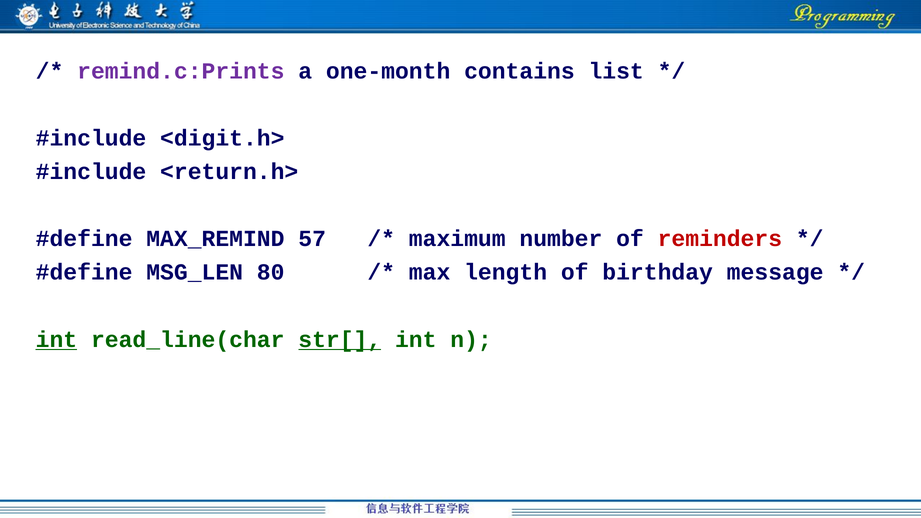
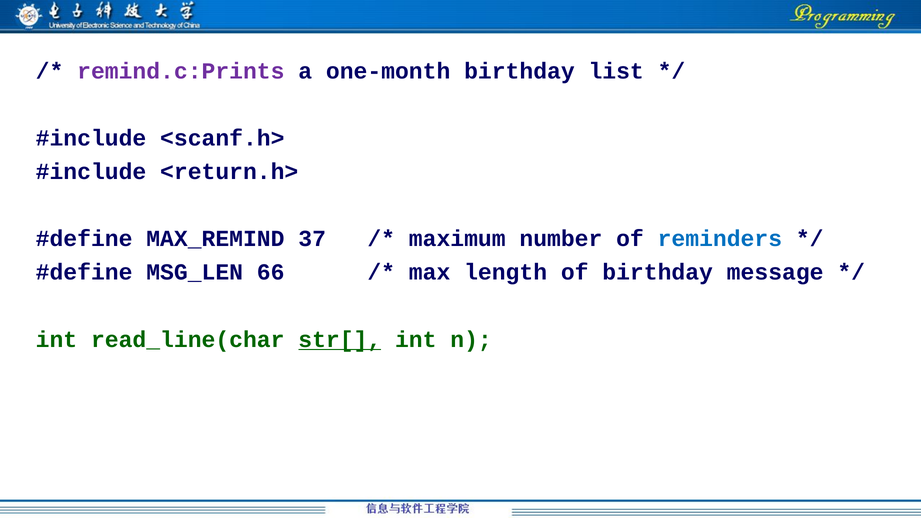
one-month contains: contains -> birthday (519, 71)
<digit.h>: <digit.h> -> <scanf.h> (222, 138)
57: 57 -> 37 (312, 239)
reminders colour: red -> blue (720, 239)
80: 80 -> 66 (271, 272)
int underline: present -> none (56, 340)
